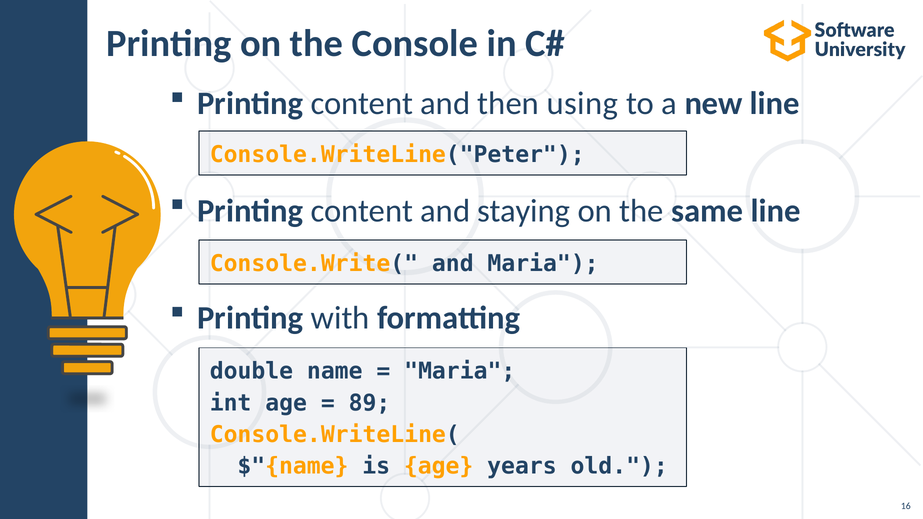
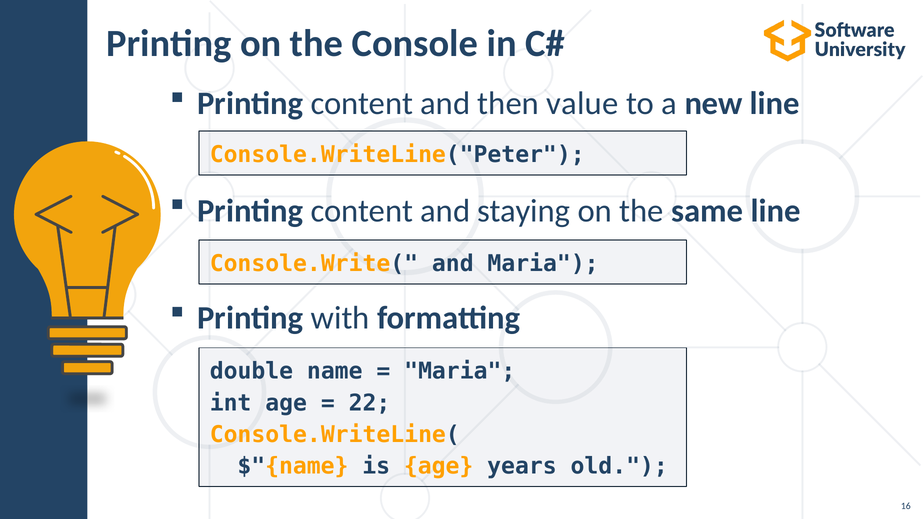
using: using -> value (582, 104)
89: 89 -> 22 (370, 403)
